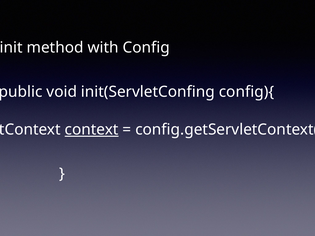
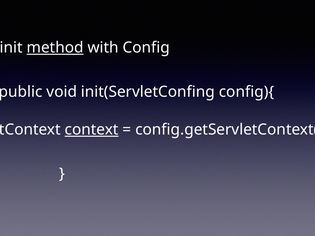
method underline: none -> present (55, 48)
